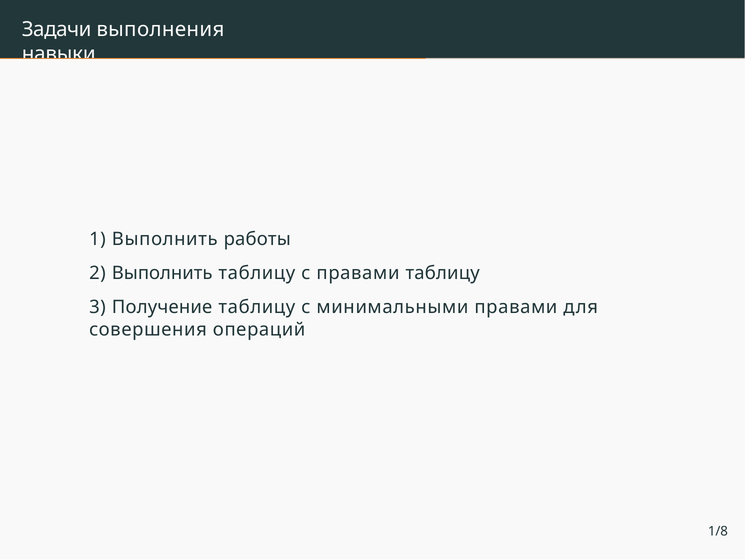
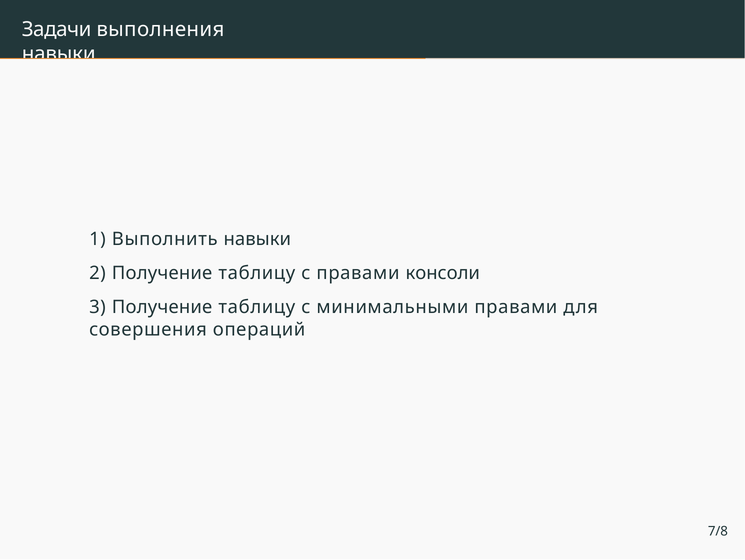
Выполнить работы: работы -> навыки (257, 239)
2 Выполнить: Выполнить -> Получение (162, 273)
правами таблицу: таблицу -> консоли (443, 273)
1/8: 1/8 -> 7/8 (718, 531)
